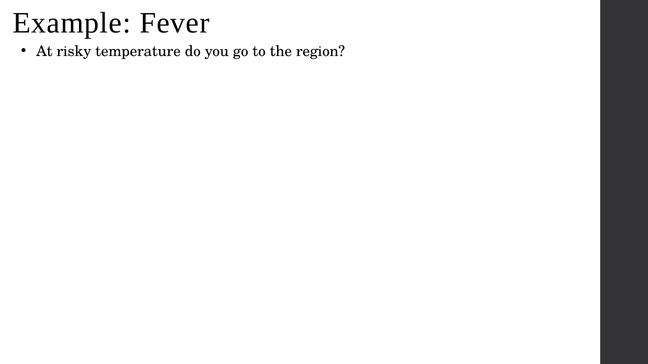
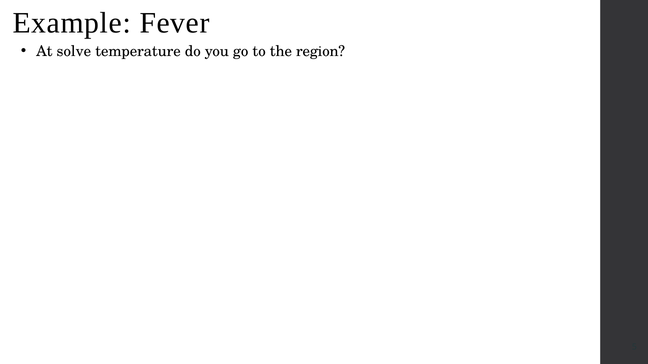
risky: risky -> solve (74, 51)
